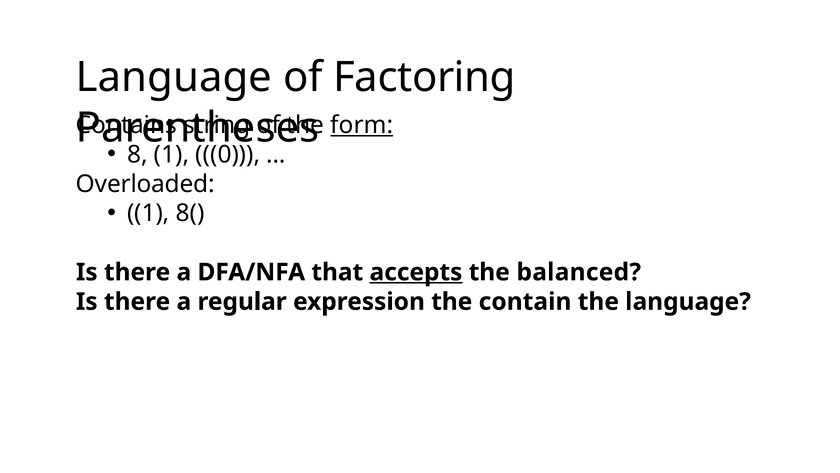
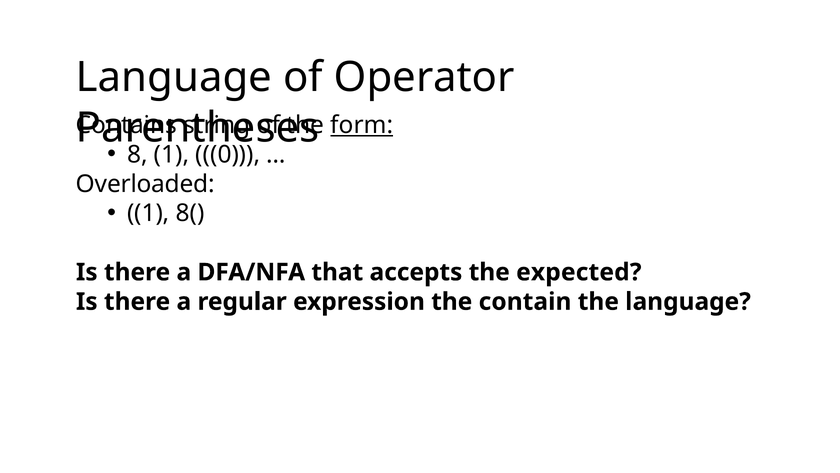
Factoring: Factoring -> Operator (424, 77)
accepts underline: present -> none (416, 272)
balanced: balanced -> expected (579, 272)
